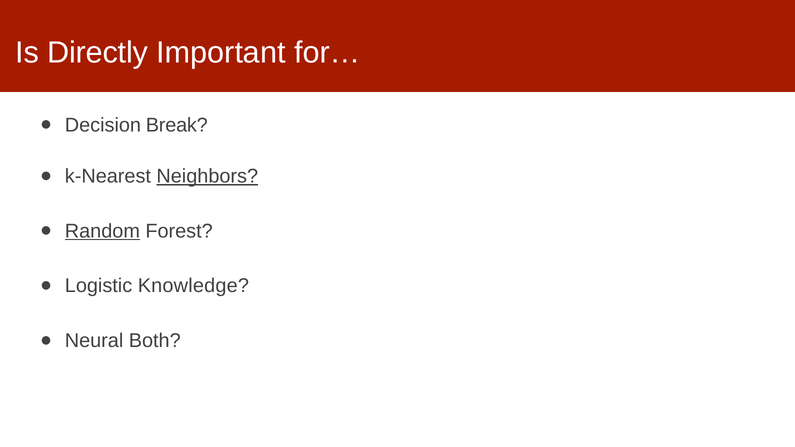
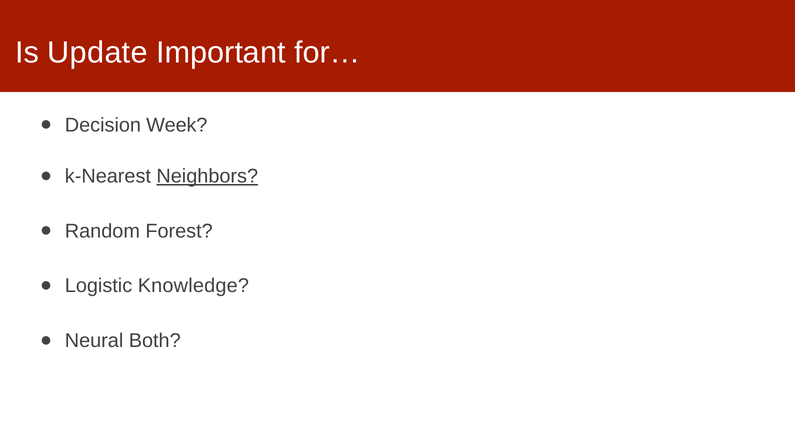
Directly: Directly -> Update (98, 52)
Break: Break -> Week (177, 125)
Random underline: present -> none (102, 231)
